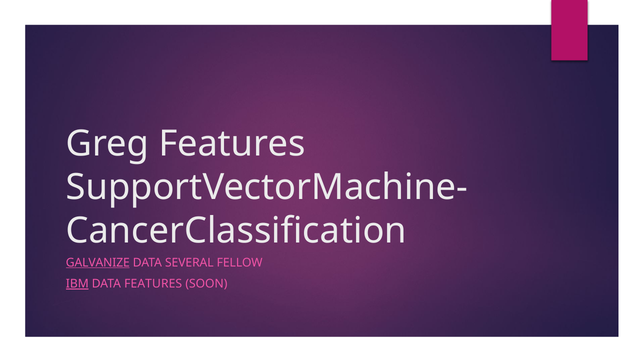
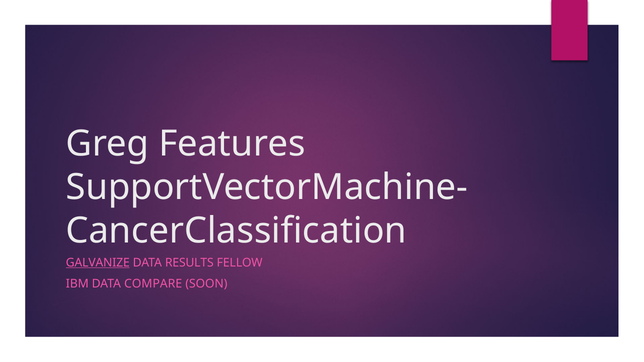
SEVERAL: SEVERAL -> RESULTS (189, 263)
IBM underline: present -> none (77, 284)
DATA FEATURES: FEATURES -> COMPARE (153, 284)
